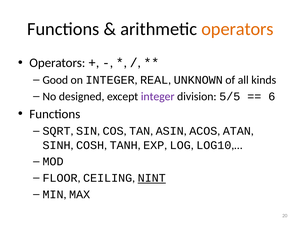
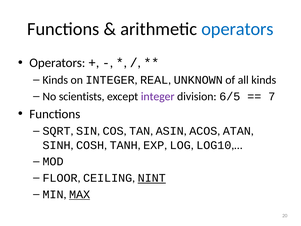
operators colour: orange -> blue (238, 29)
Good: Good -> Kinds (55, 80)
designed: designed -> scientists (82, 96)
5/5: 5/5 -> 6/5 (230, 96)
6: 6 -> 7 (272, 96)
MAX underline: none -> present (80, 194)
